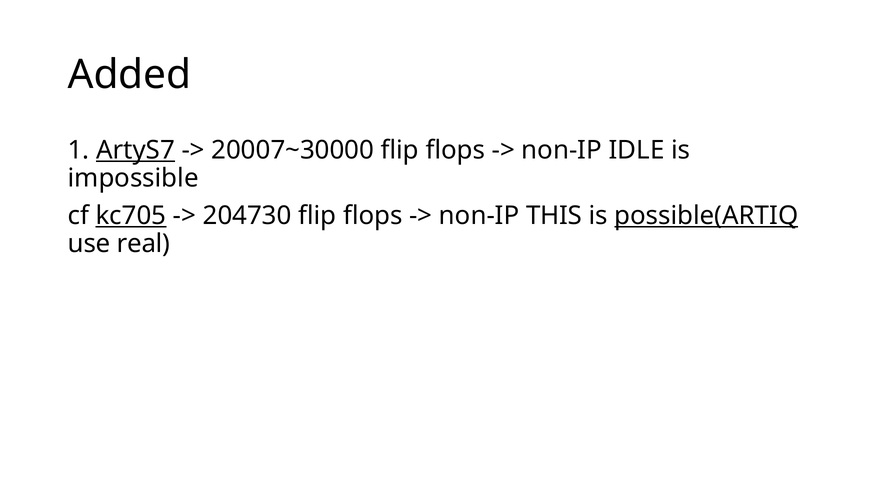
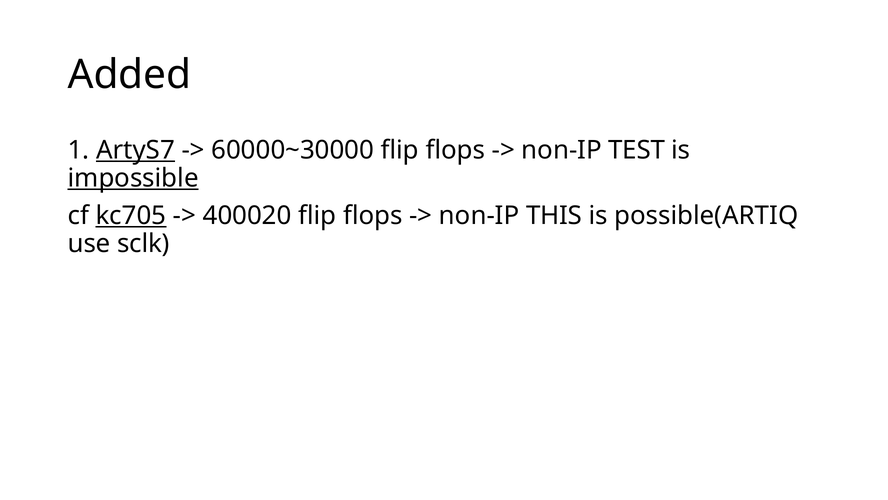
20007~30000: 20007~30000 -> 60000~30000 (293, 150)
IDLE: IDLE -> TEST (637, 150)
impossible underline: none -> present (133, 178)
204730: 204730 -> 400020 (247, 215)
possible(ARTIQ underline: present -> none (706, 215)
real: real -> sclk (143, 243)
